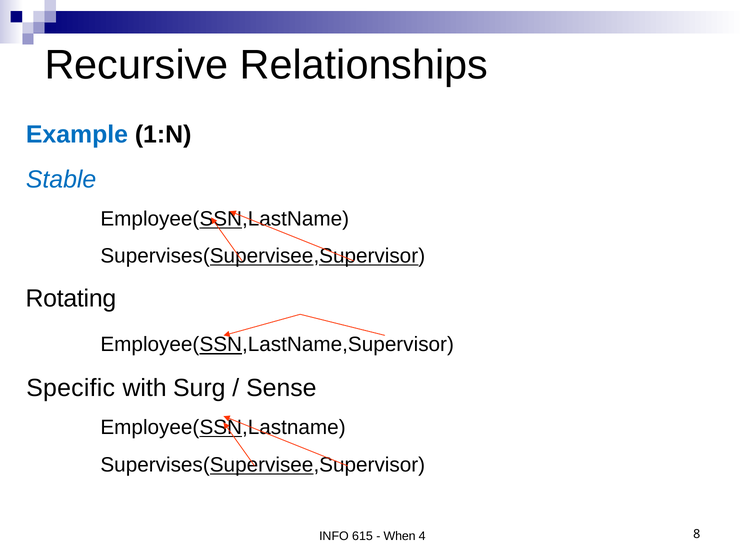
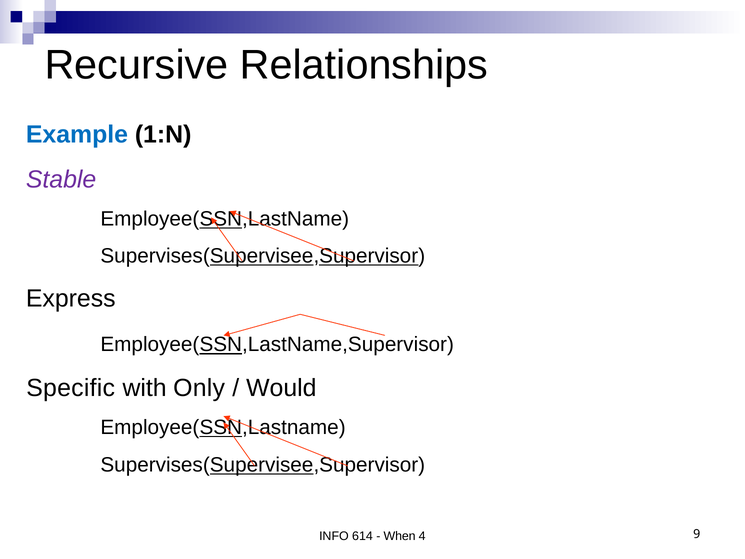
Stable colour: blue -> purple (61, 179)
Rotating: Rotating -> Express (71, 298)
Surg: Surg -> Only (199, 388)
Sense: Sense -> Would (281, 388)
615: 615 -> 614 (362, 536)
8: 8 -> 9 (697, 534)
